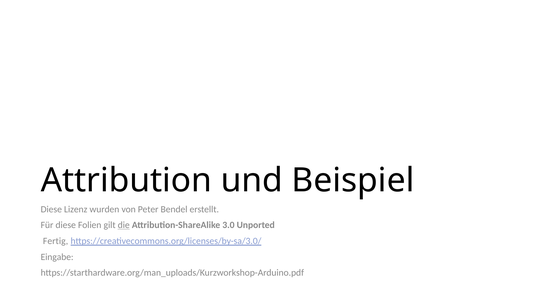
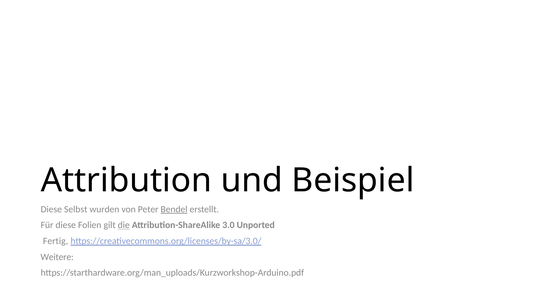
Lizenz: Lizenz -> Selbst (76, 209)
Bendel underline: none -> present (174, 209)
Eingabe: Eingabe -> Weitere (57, 257)
